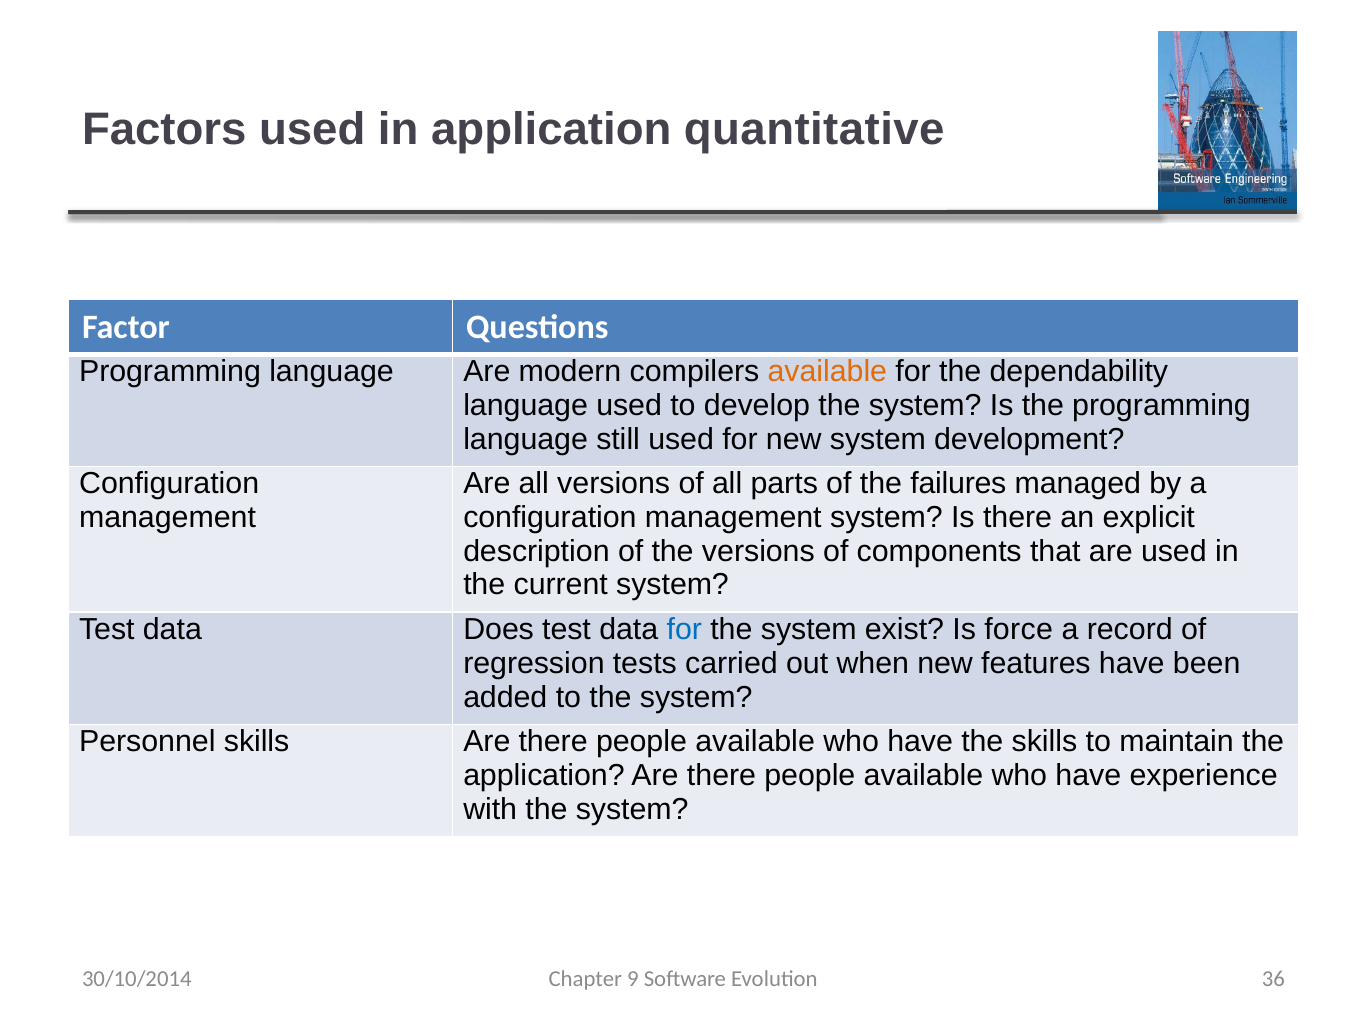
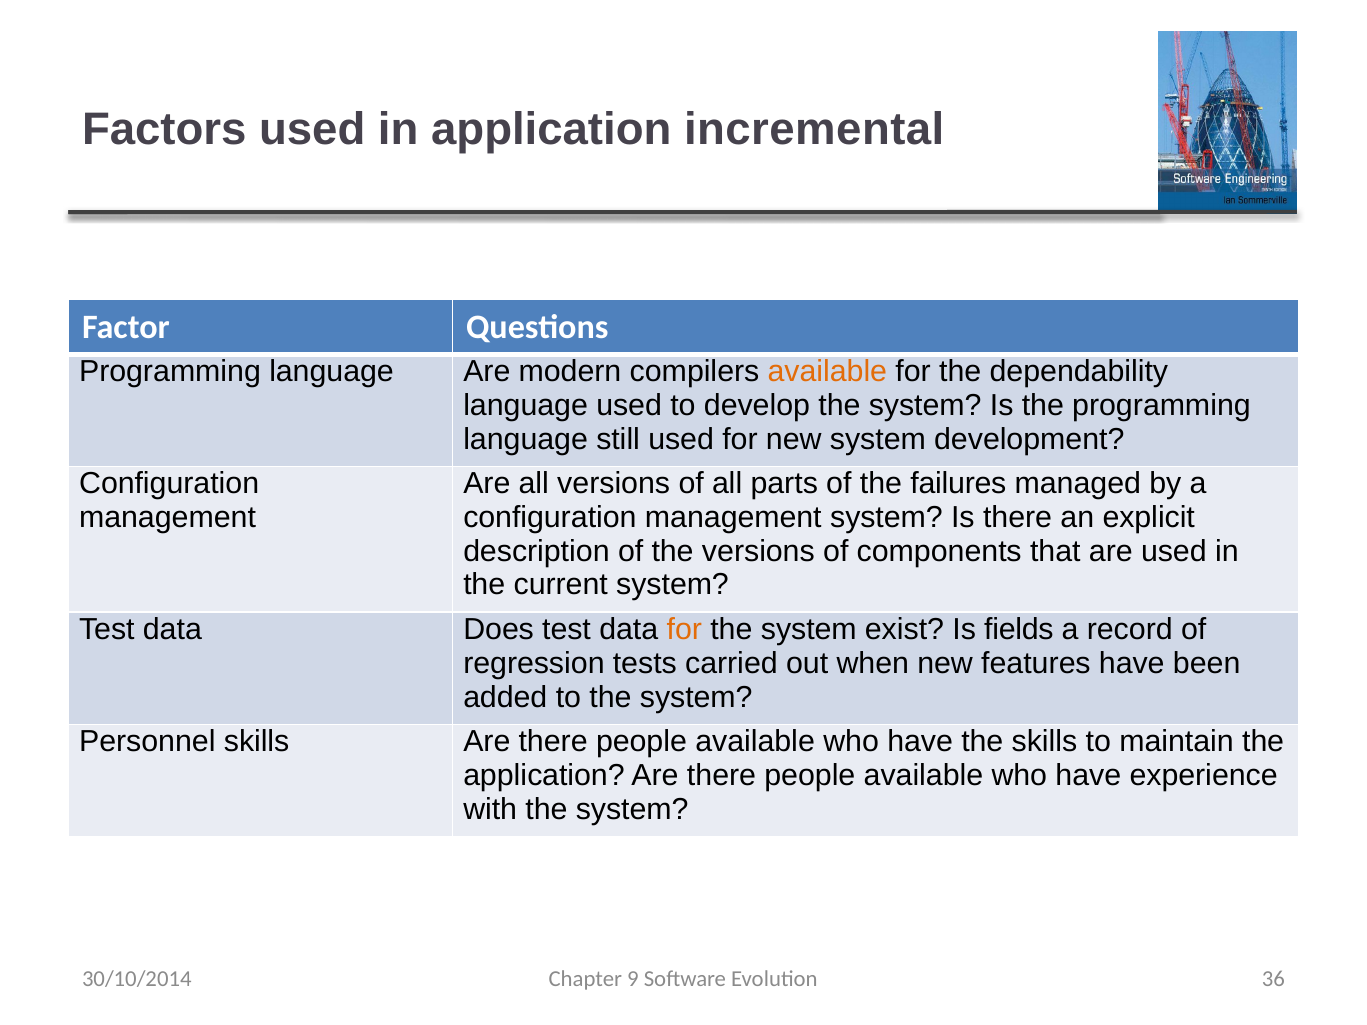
quantitative: quantitative -> incremental (814, 130)
for colour: blue -> orange (684, 630)
force: force -> fields (1019, 630)
